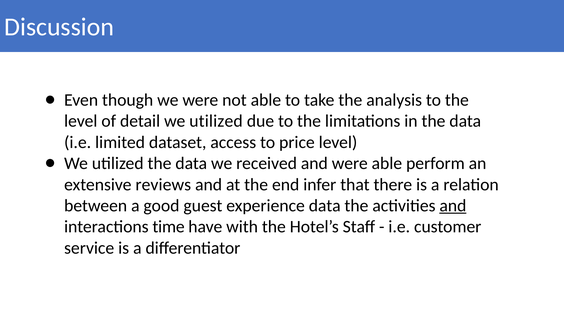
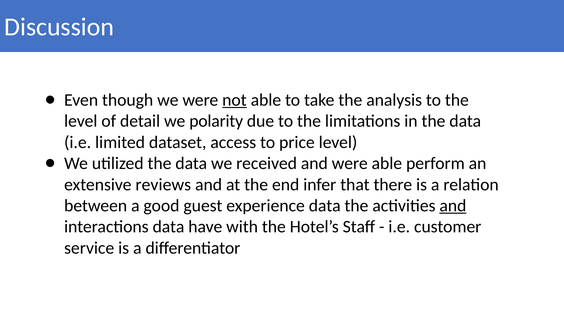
not underline: none -> present (234, 100)
detail we utilized: utilized -> polarity (216, 121)
interactions time: time -> data (168, 227)
